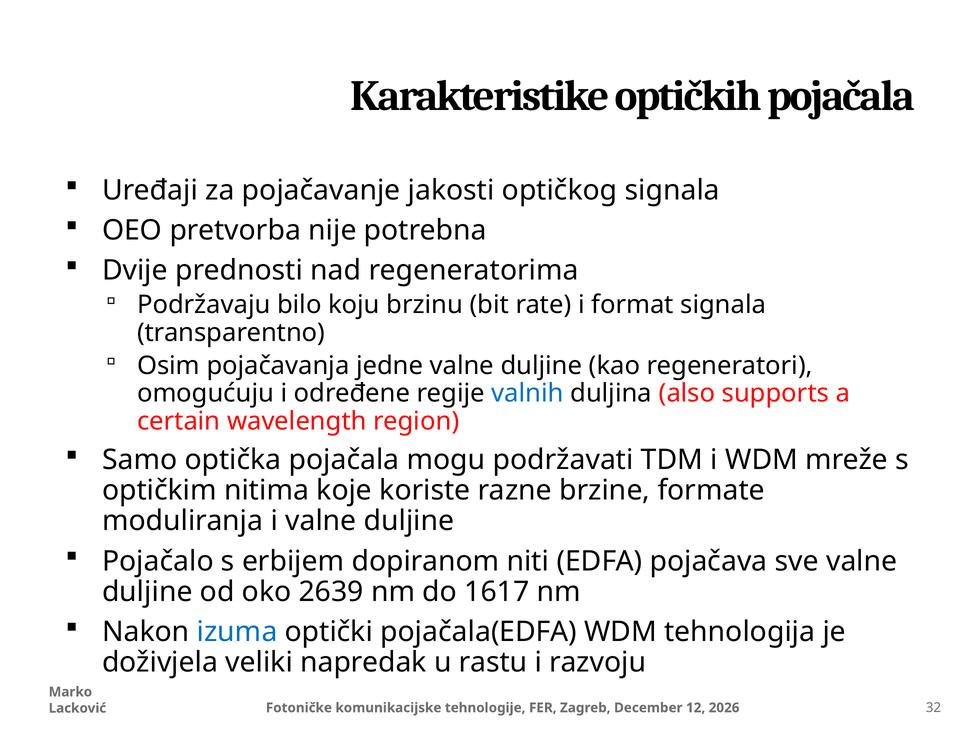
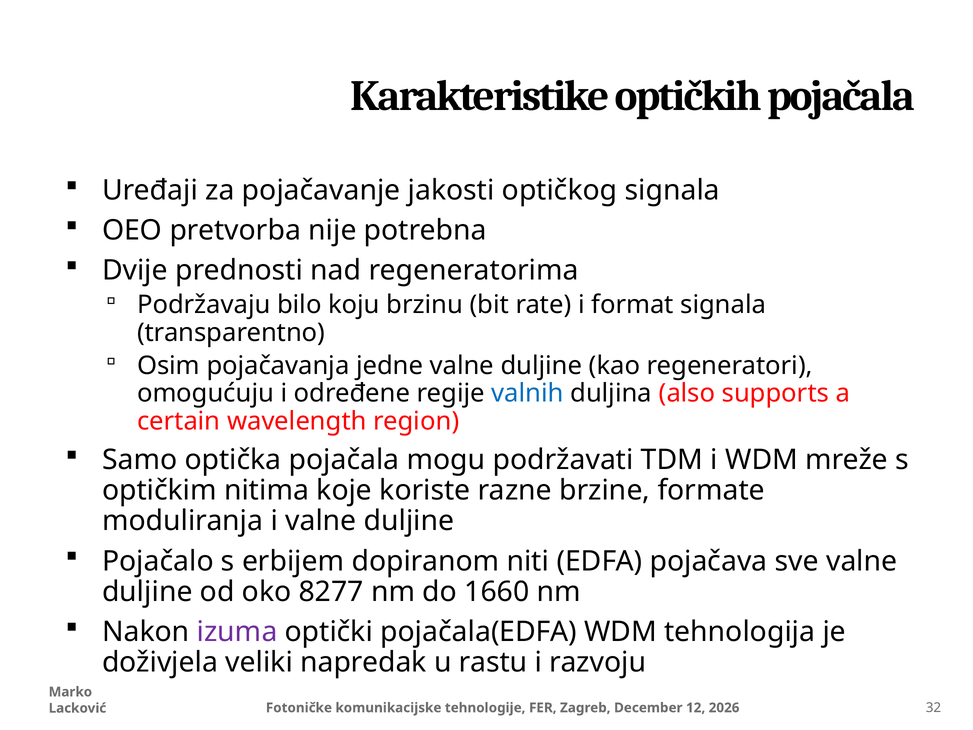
2639: 2639 -> 8277 (331, 592)
1617: 1617 -> 1660 (497, 592)
izuma colour: blue -> purple (237, 632)
